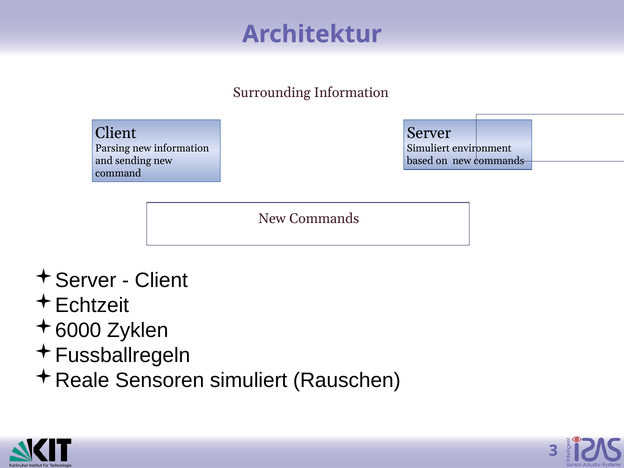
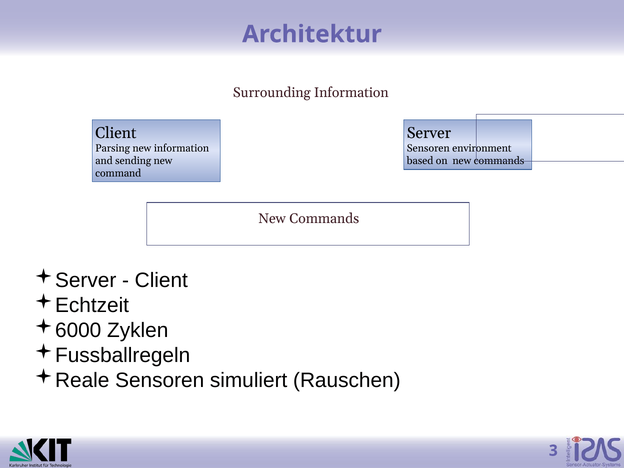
Simuliert: Simuliert -> Sensoren (428, 149)
